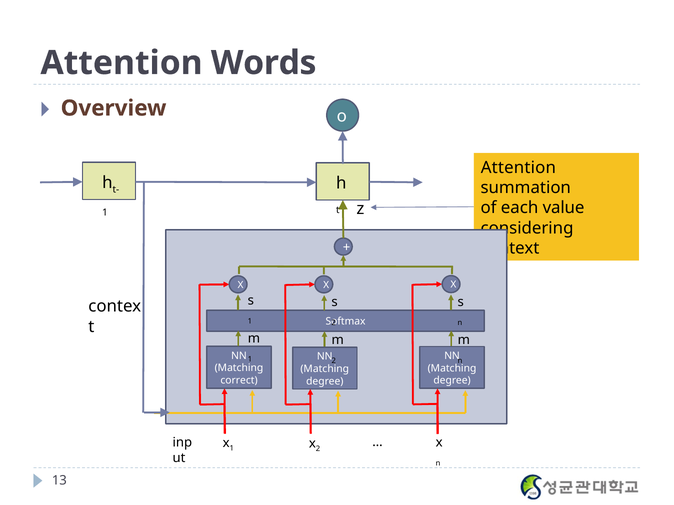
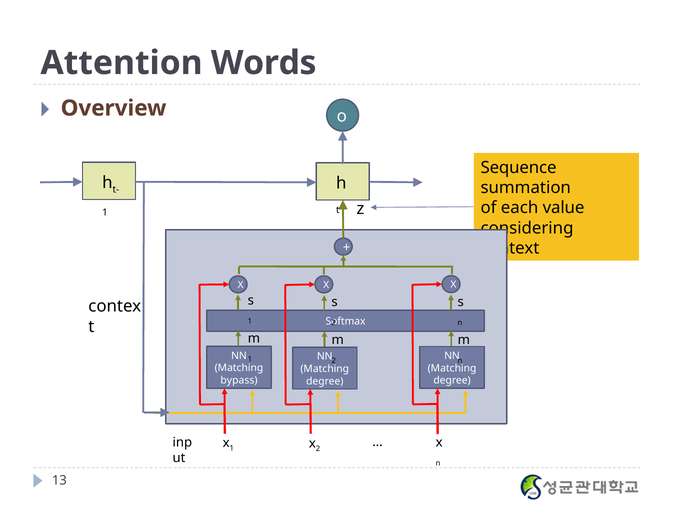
Attention: Attention -> Sequence (519, 168)
correct: correct -> bypass (239, 381)
